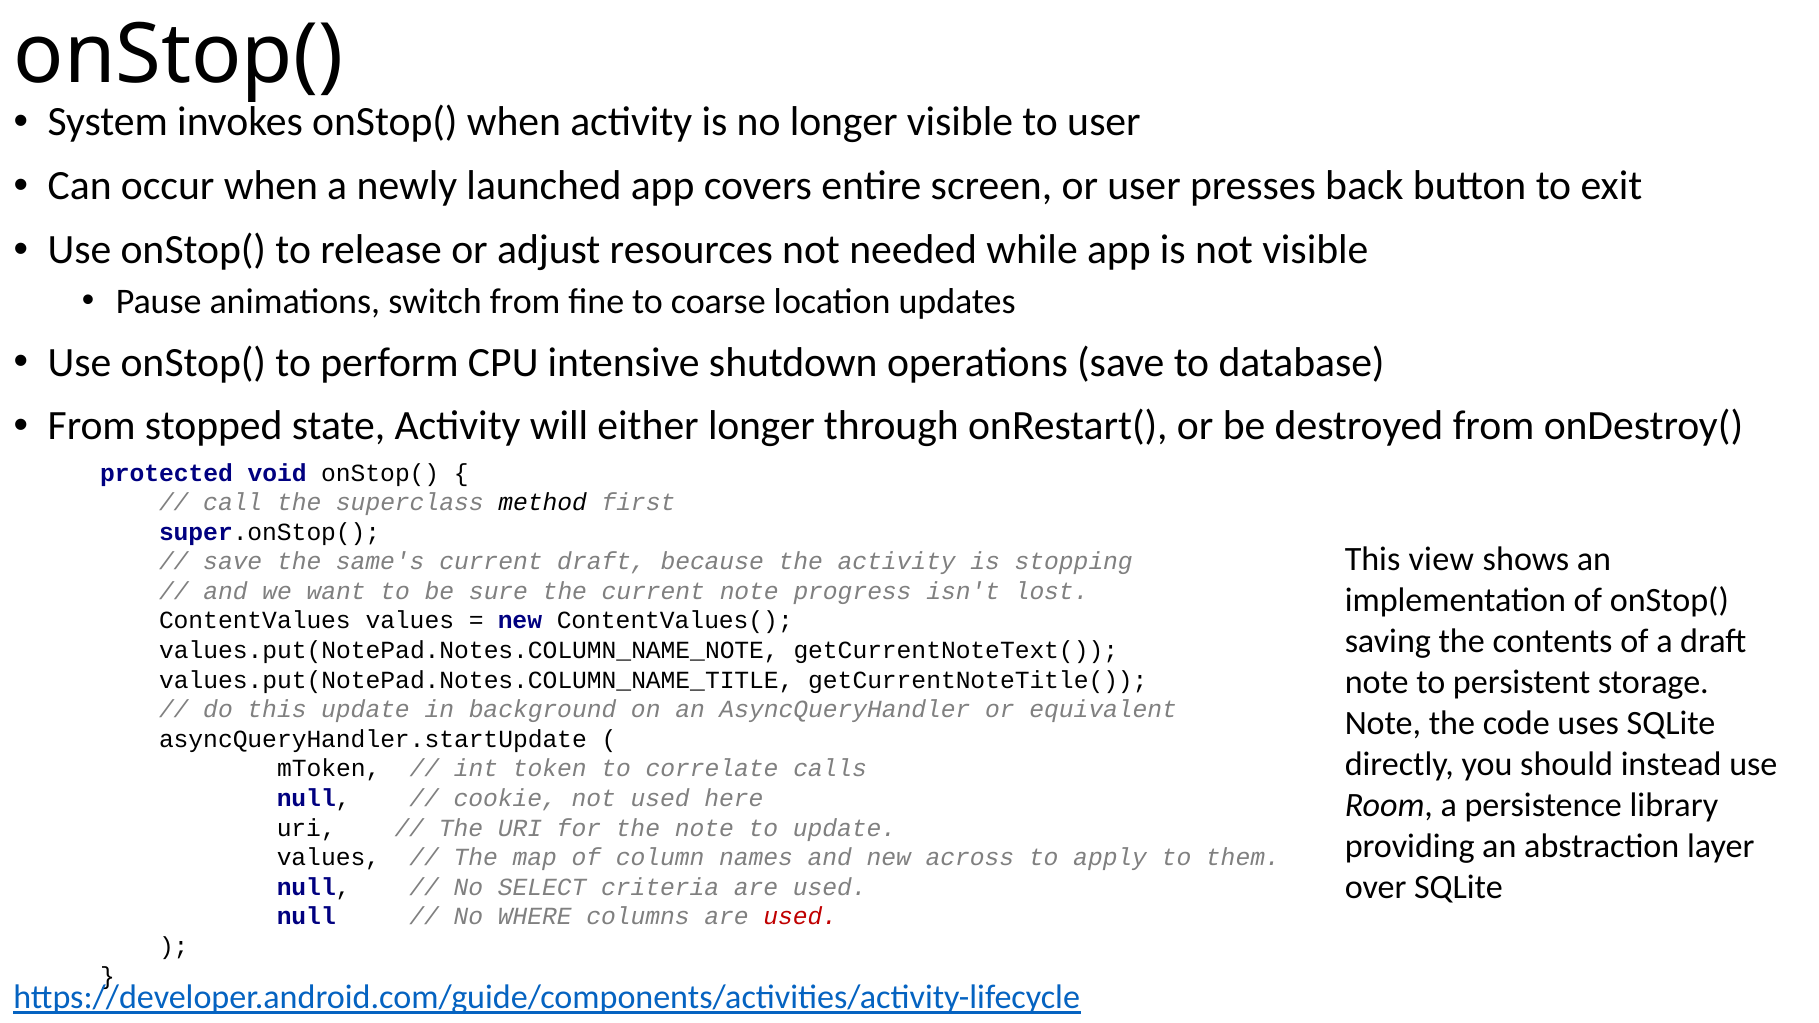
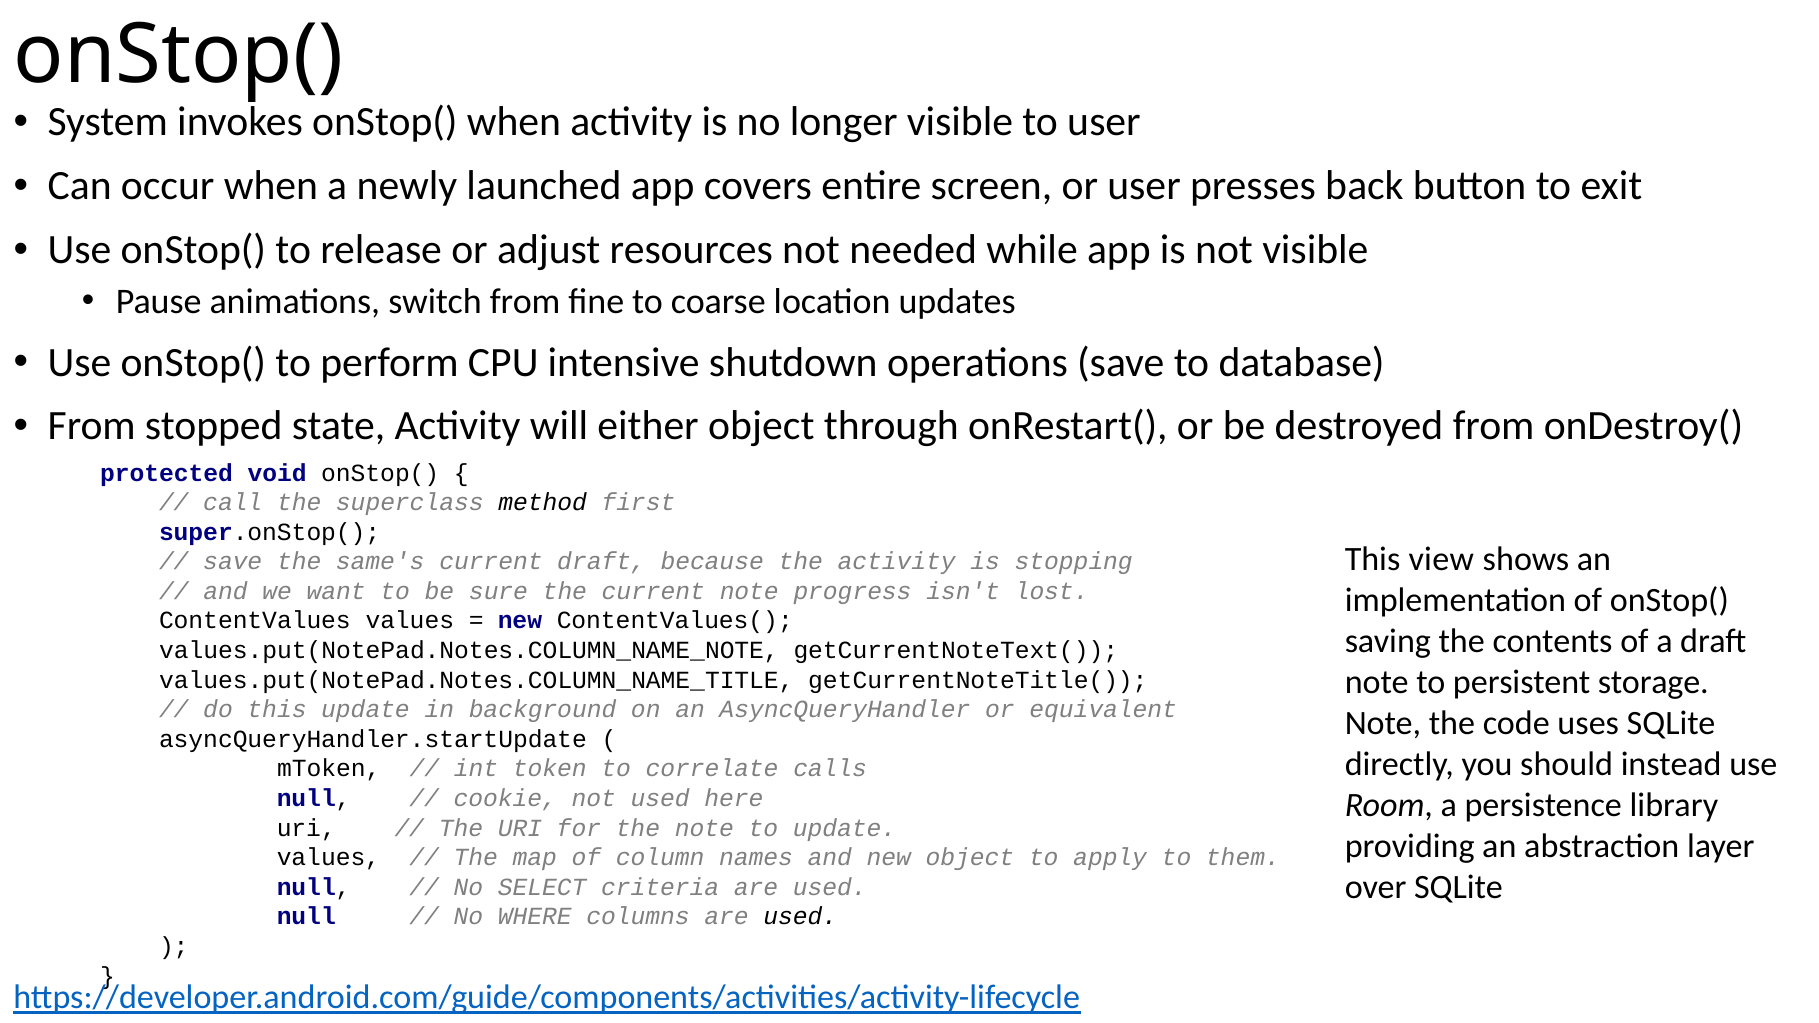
either longer: longer -> object (761, 426)
new across: across -> object (970, 858)
used colour: red -> black (800, 917)
